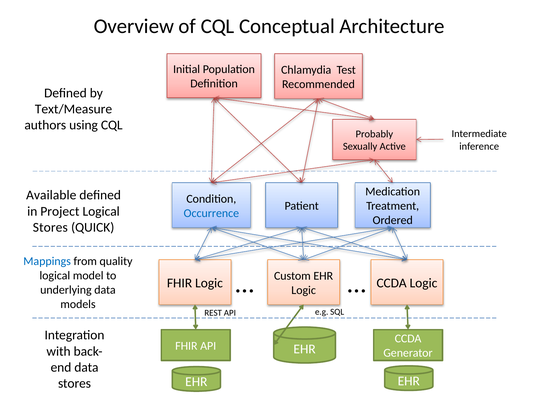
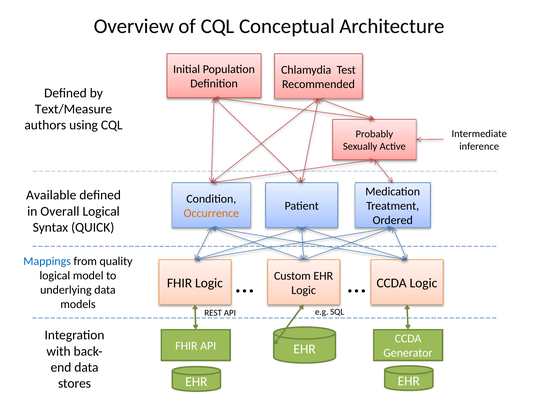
Project: Project -> Overall (60, 211)
Occurrence colour: blue -> orange (211, 213)
Stores: Stores -> Syntax (50, 227)
